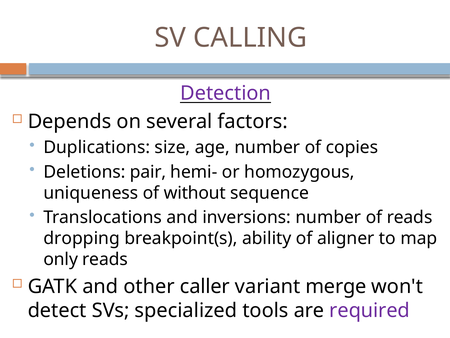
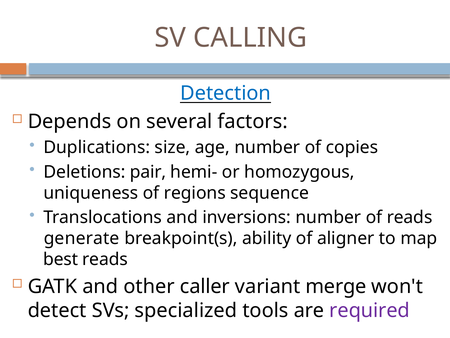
Detection colour: purple -> blue (226, 93)
without: without -> regions (195, 193)
dropping: dropping -> generate (82, 238)
only: only -> best (61, 259)
